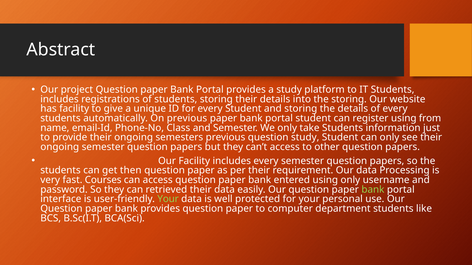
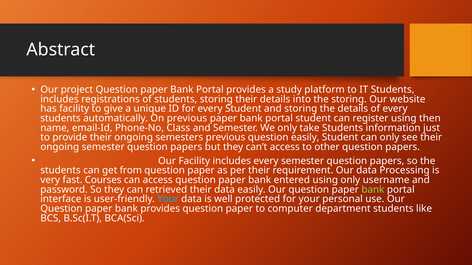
from: from -> then (430, 119)
question study: study -> easily (305, 138)
then: then -> from (131, 171)
Your colour: light green -> light blue (168, 199)
